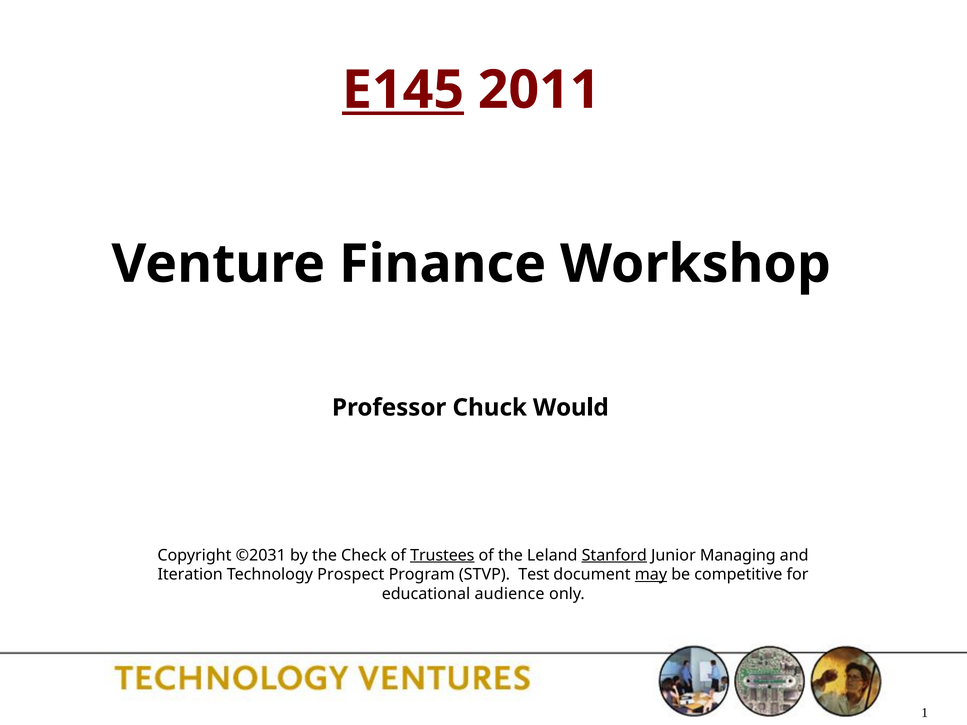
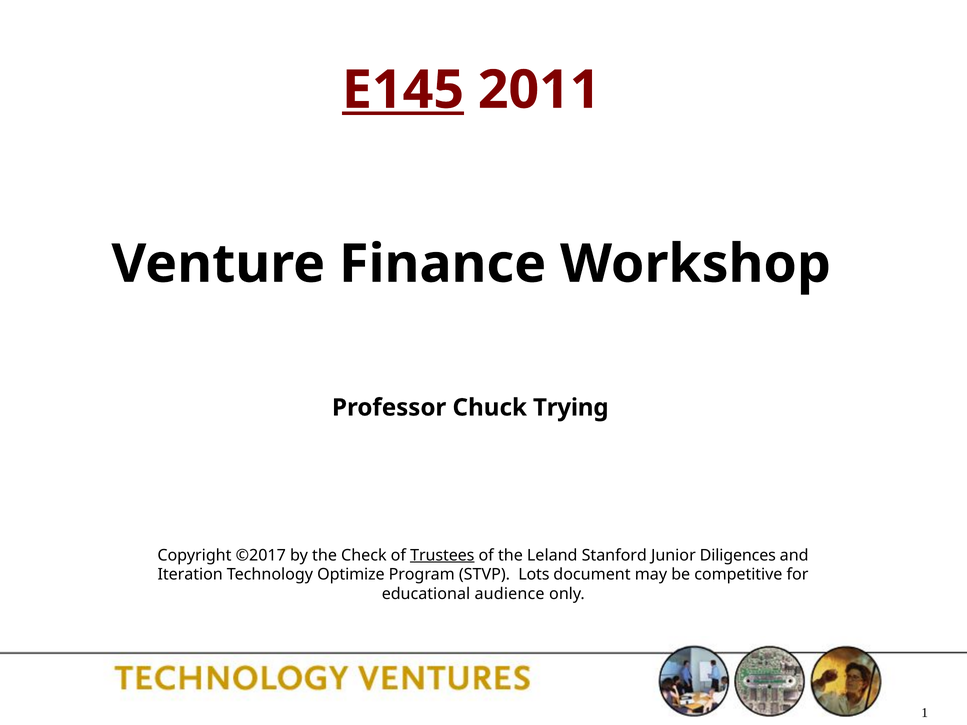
Would: Would -> Trying (571, 408)
©2031: ©2031 -> ©2017 (261, 555)
Stanford underline: present -> none (614, 555)
Managing: Managing -> Diligences (738, 555)
Prospect: Prospect -> Optimize (351, 575)
Test: Test -> Lots (534, 575)
may underline: present -> none (651, 575)
